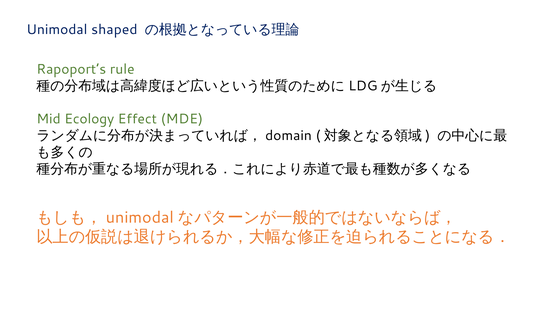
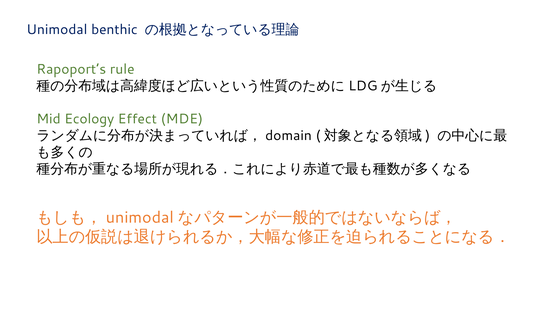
shaped: shaped -> benthic (114, 30)
